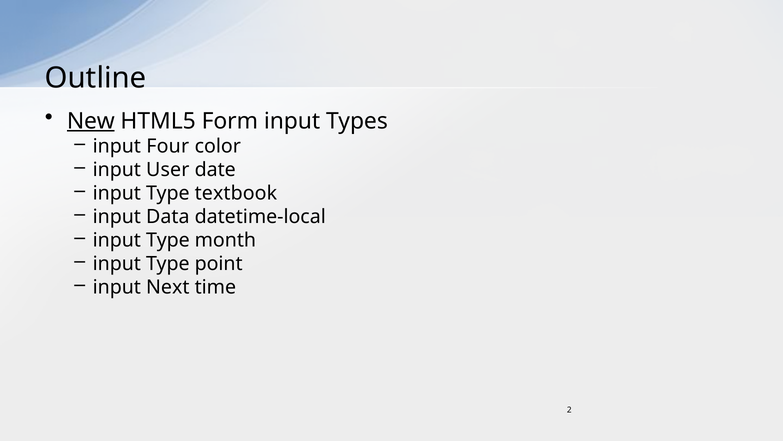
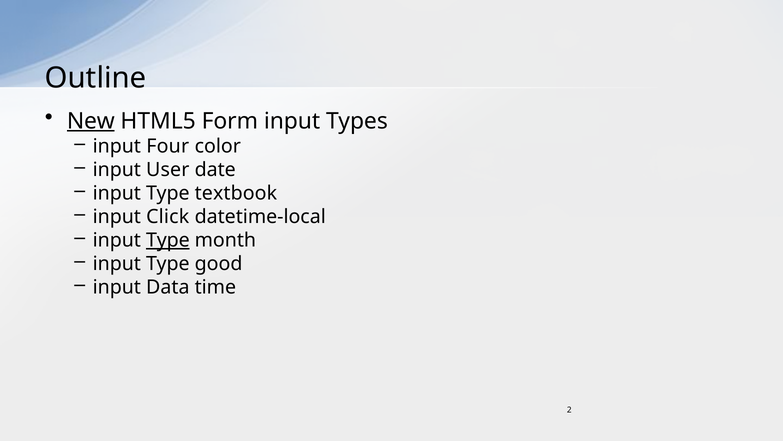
Data: Data -> Click (168, 217)
Type underline: none -> present (168, 240)
point: point -> good (219, 264)
Next: Next -> Data (168, 287)
